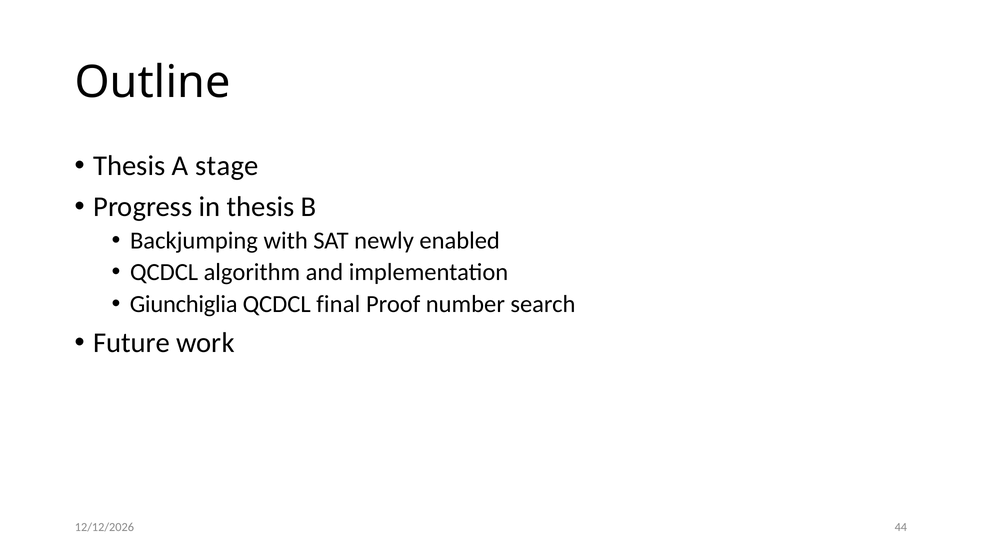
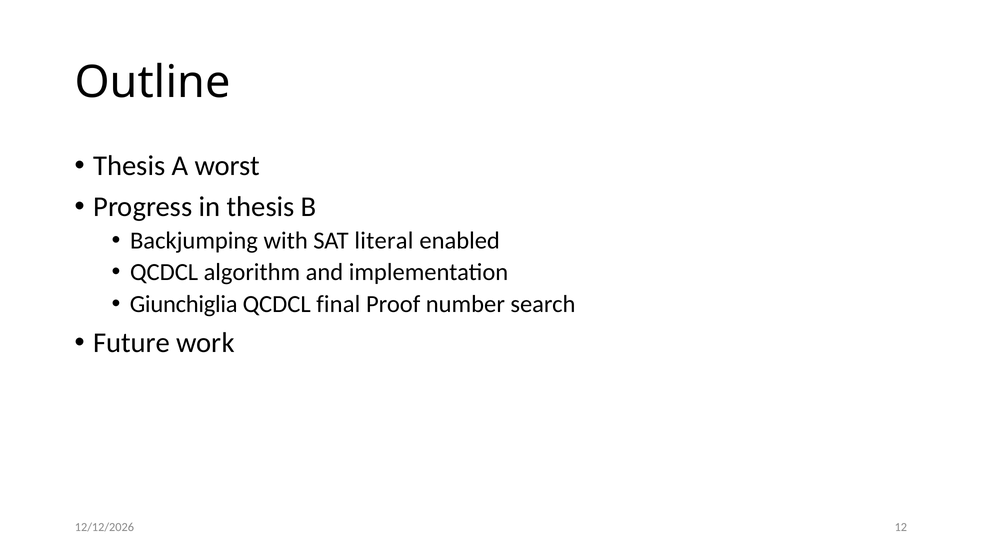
stage: stage -> worst (227, 166)
newly: newly -> literal (384, 241)
44: 44 -> 12 (901, 527)
